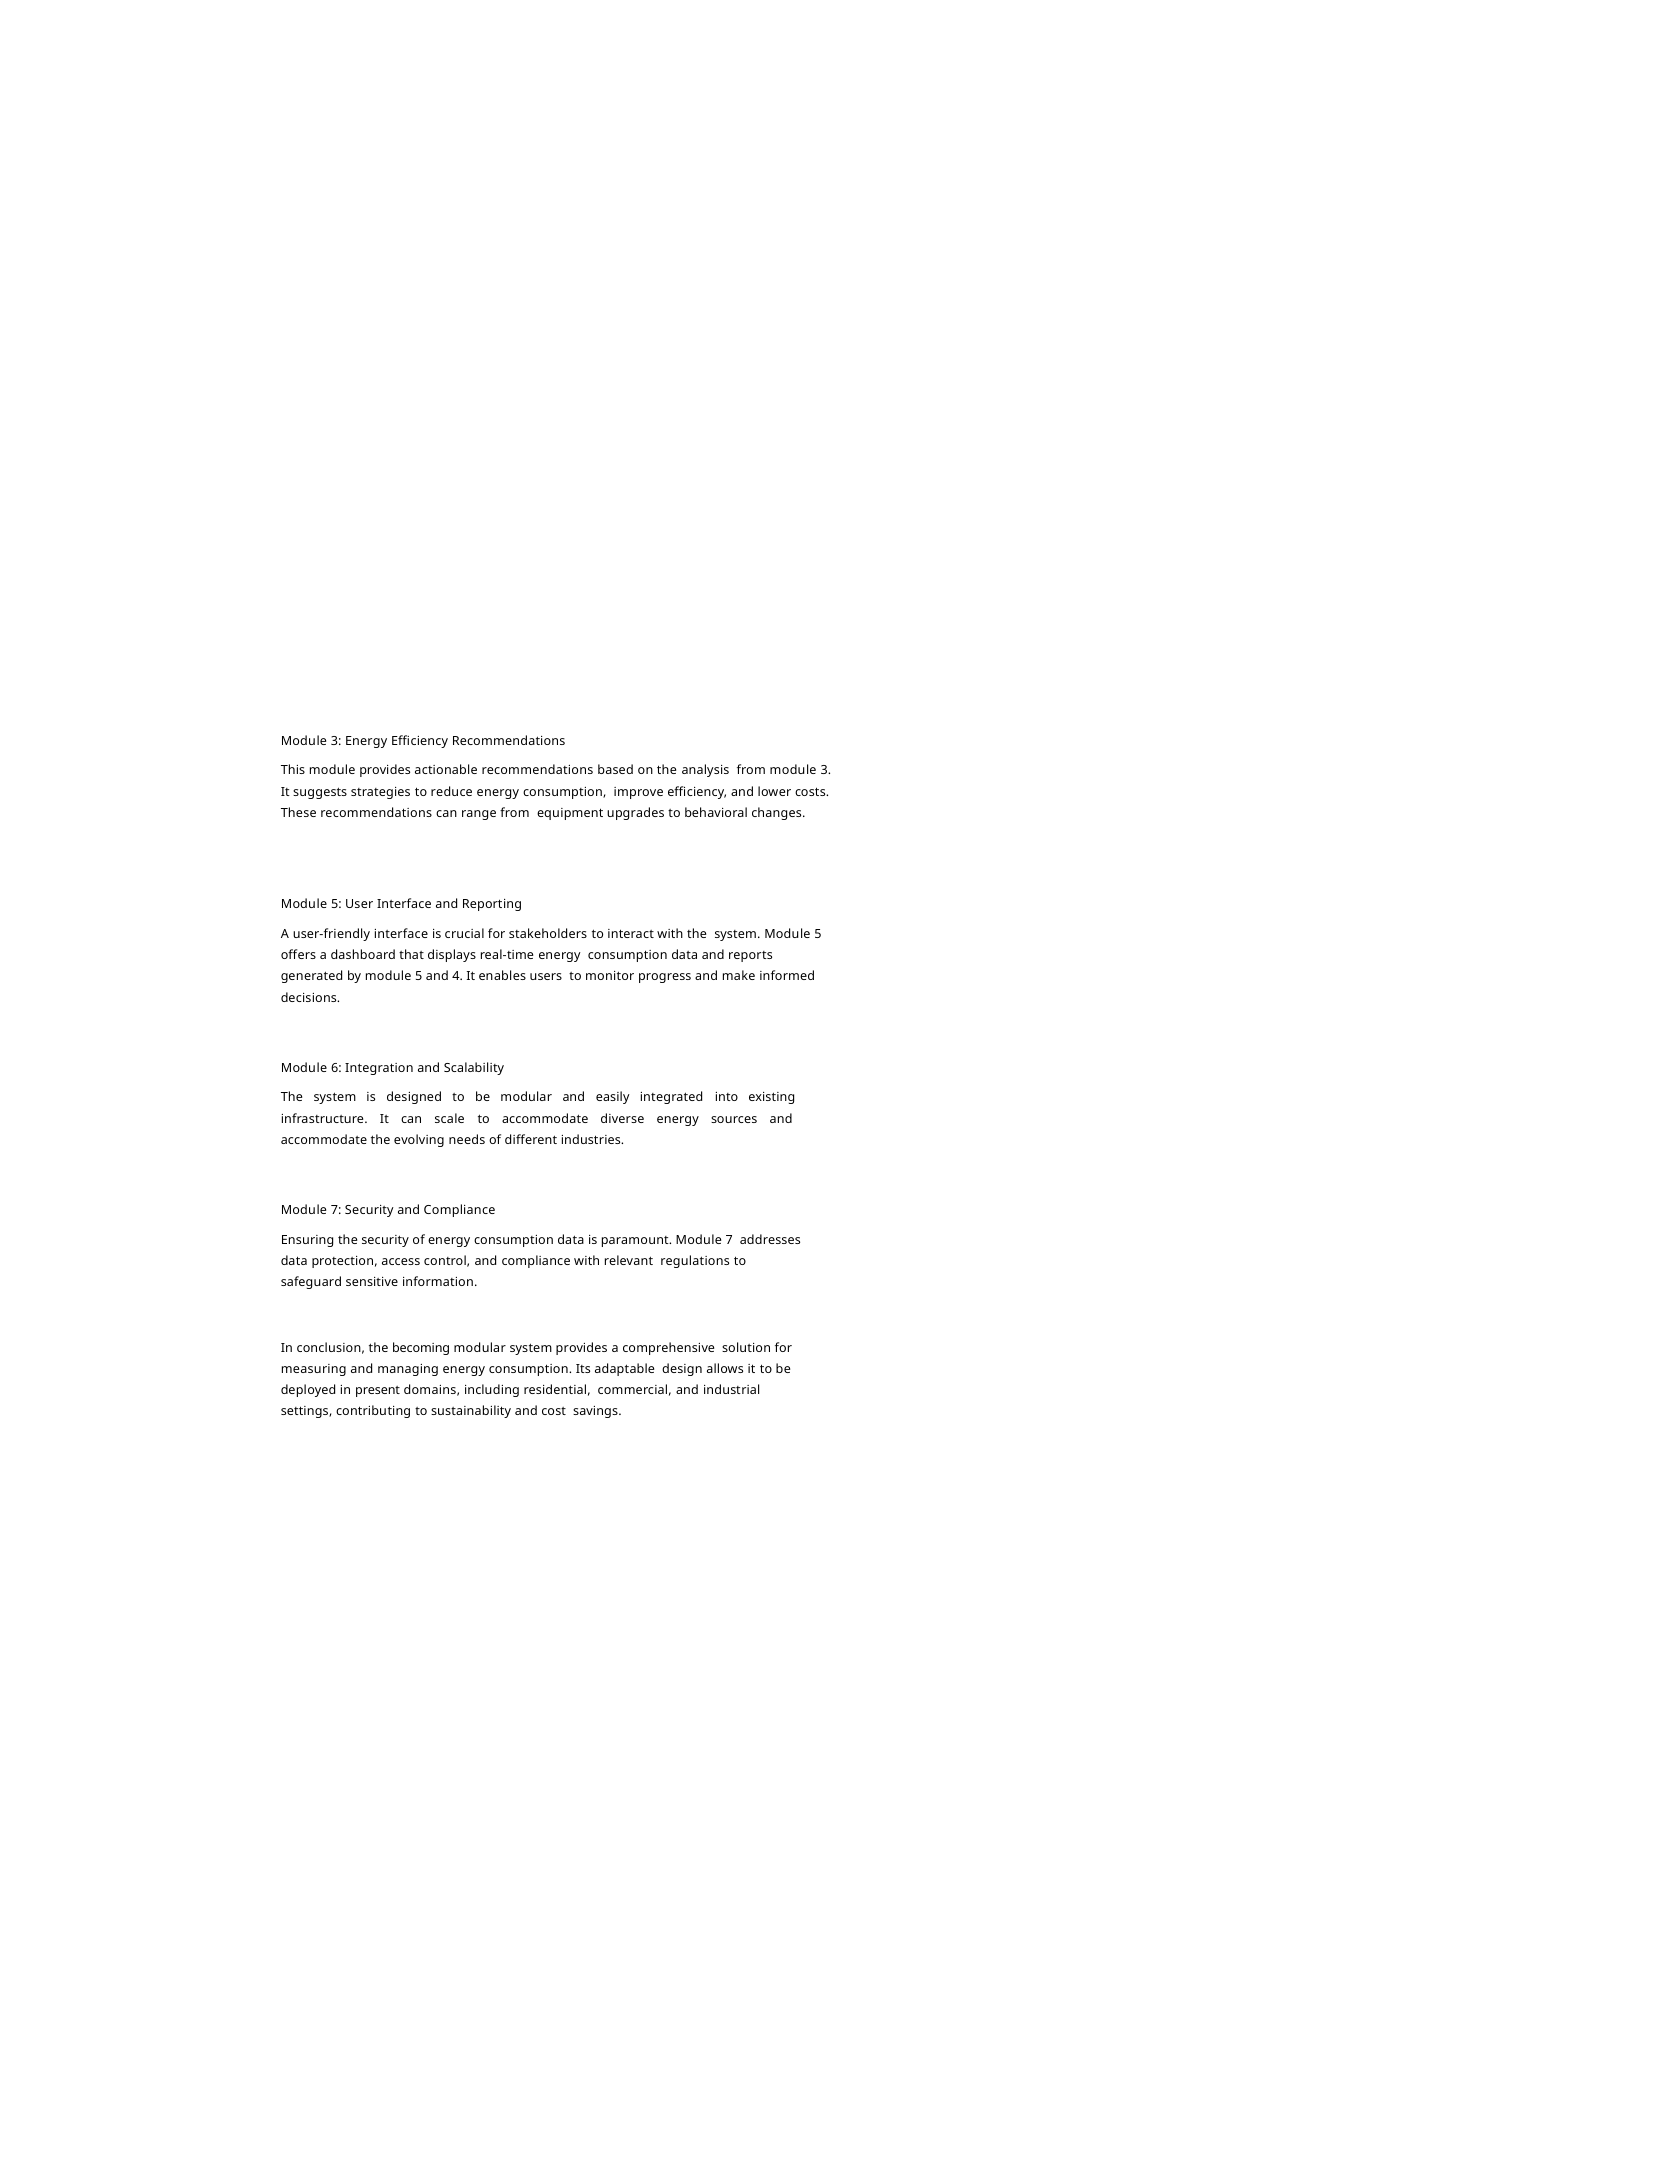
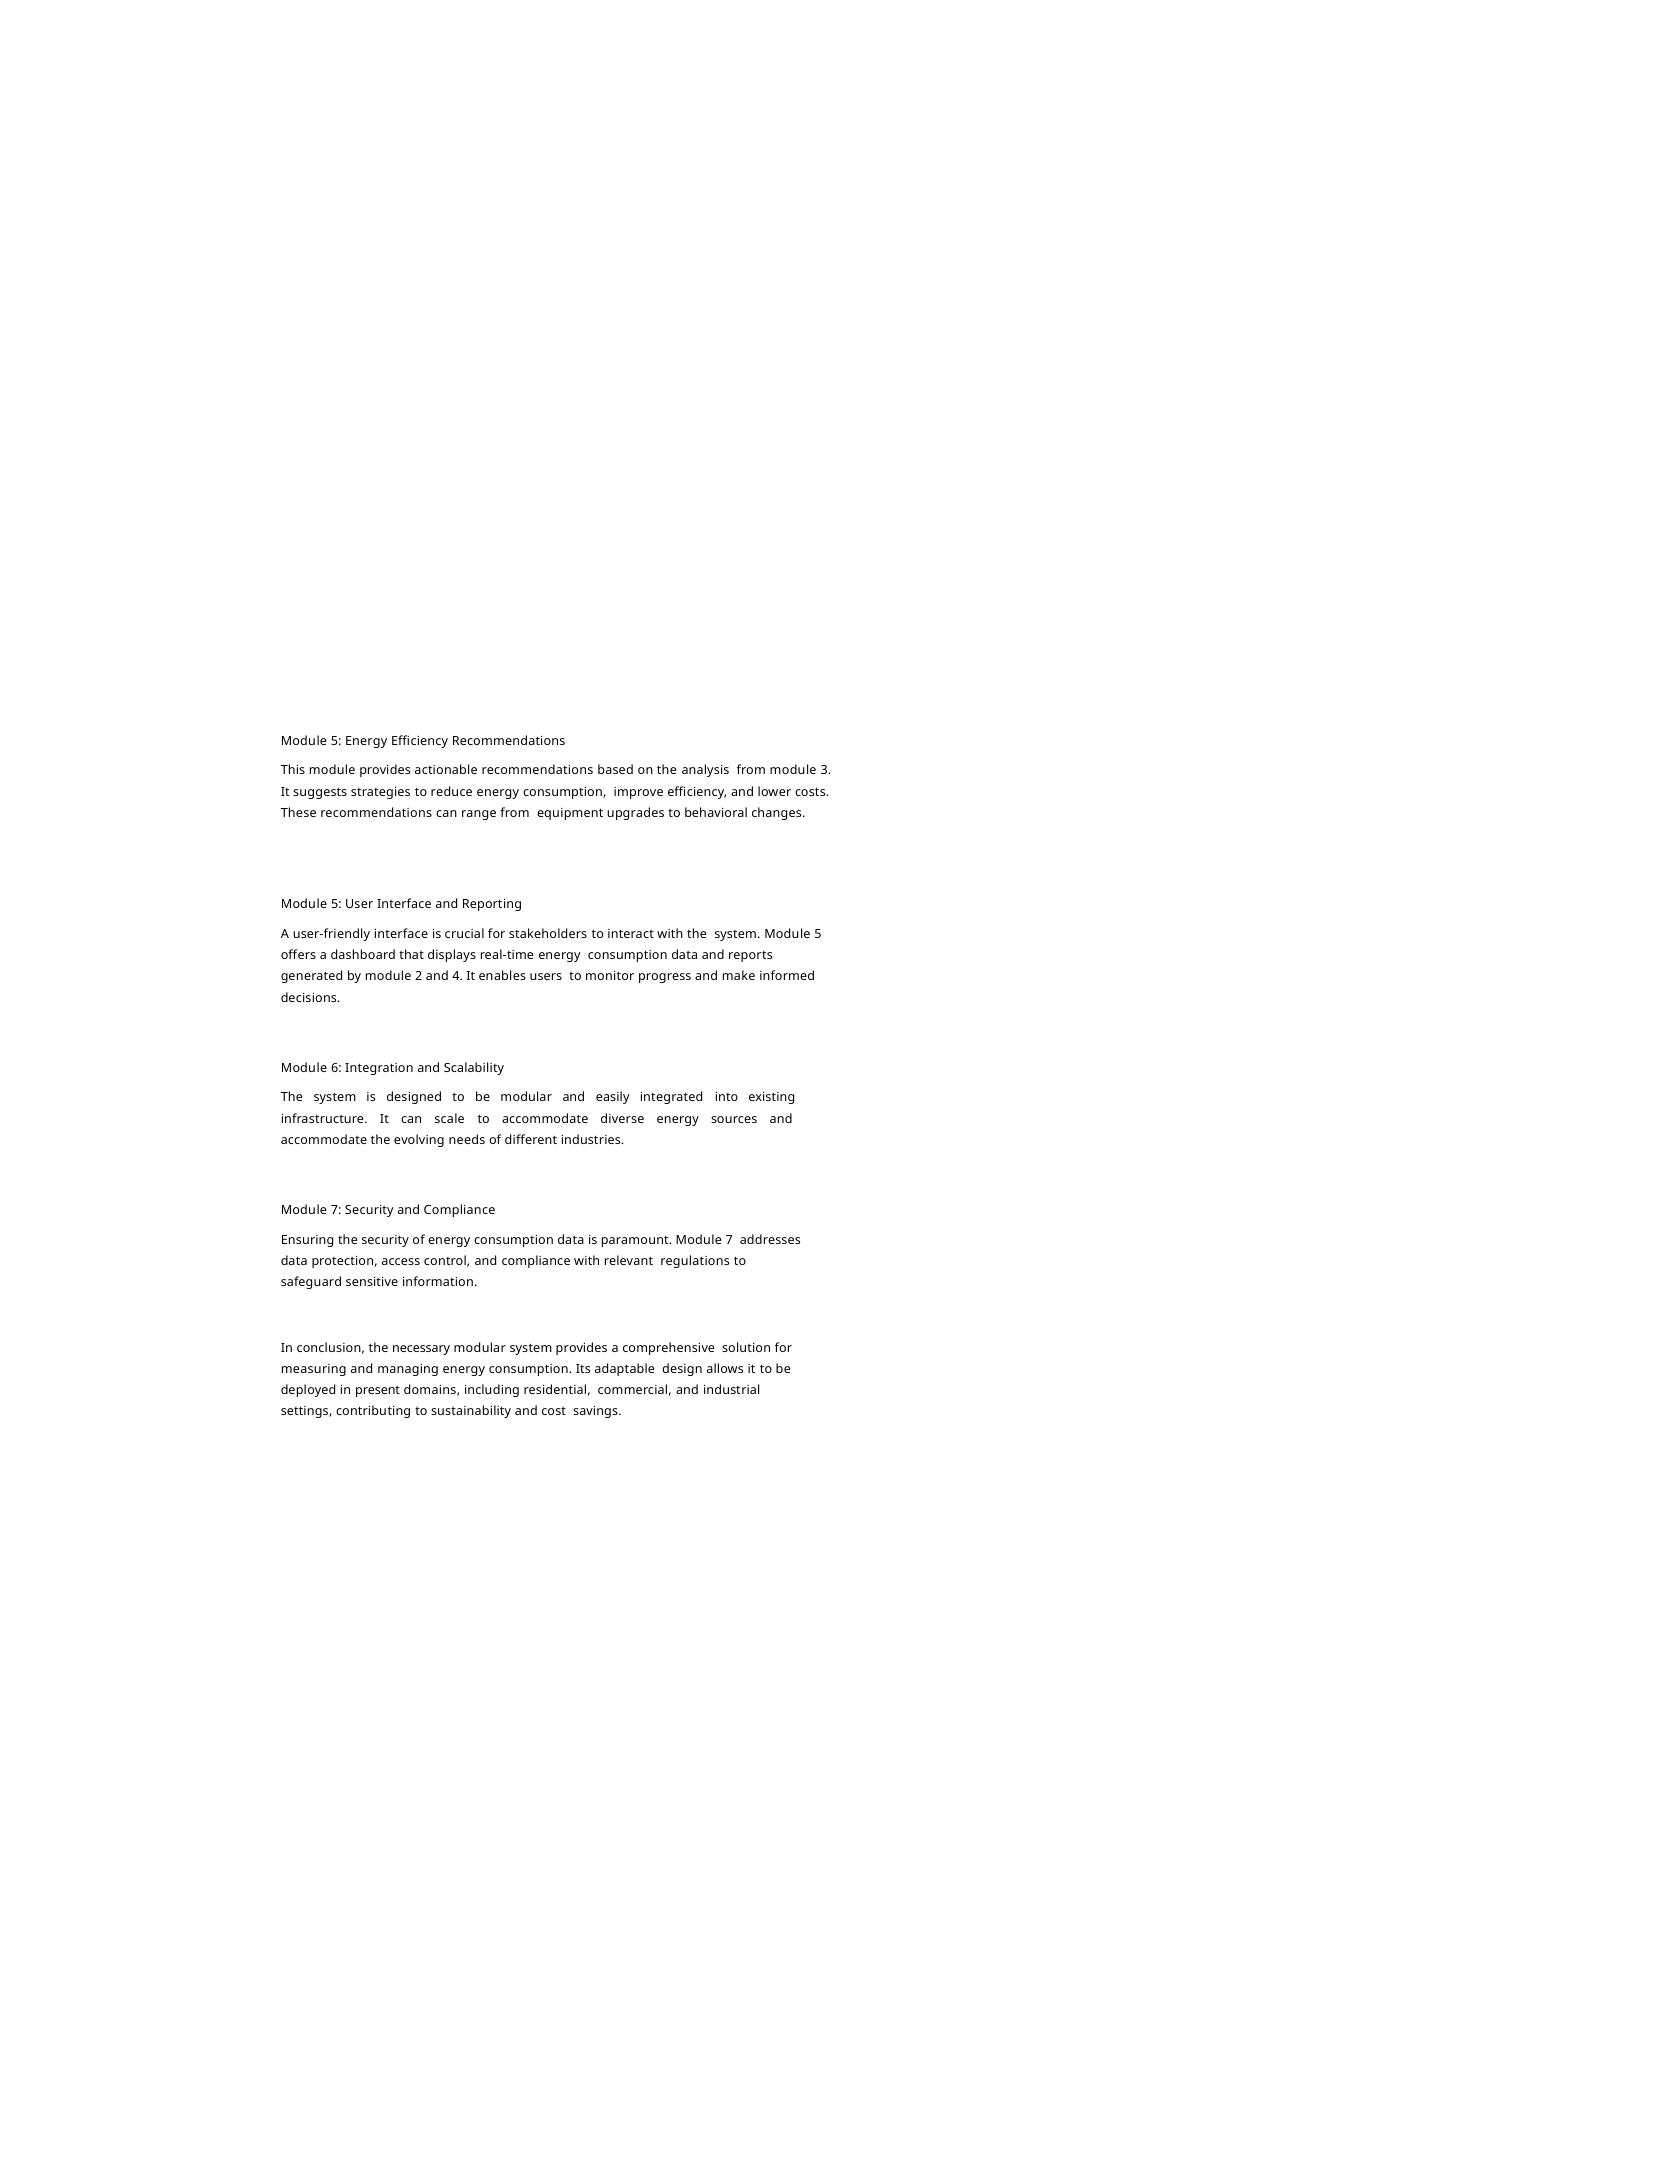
3: 3 -> 5 (336, 741)
by module 5: 5 -> 2 (419, 977)
becoming: becoming -> necessary (421, 1348)
